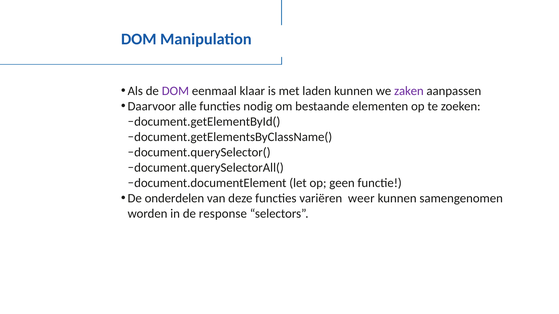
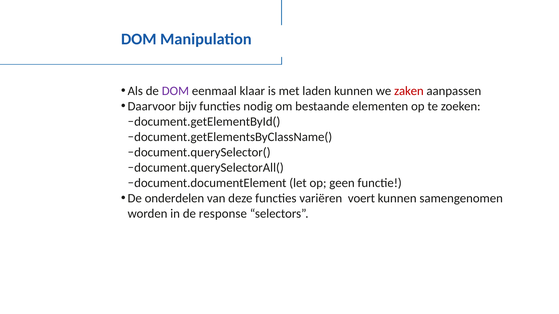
zaken colour: purple -> red (409, 91)
alle: alle -> bijv (188, 106)
weer: weer -> voert (361, 199)
